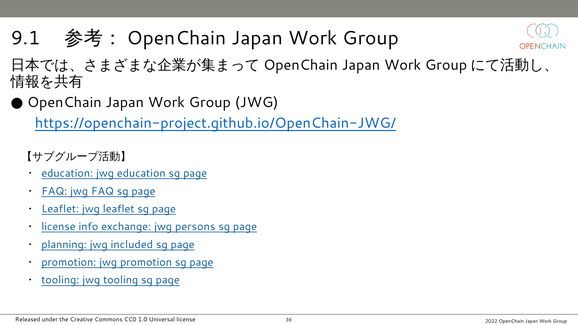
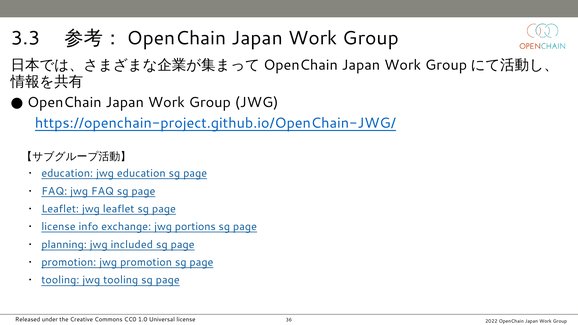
9.1: 9.1 -> 3.3 (26, 38)
persons: persons -> portions (195, 227)
